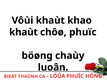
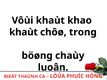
chôø phuïc: phuïc -> trong (83, 32)
